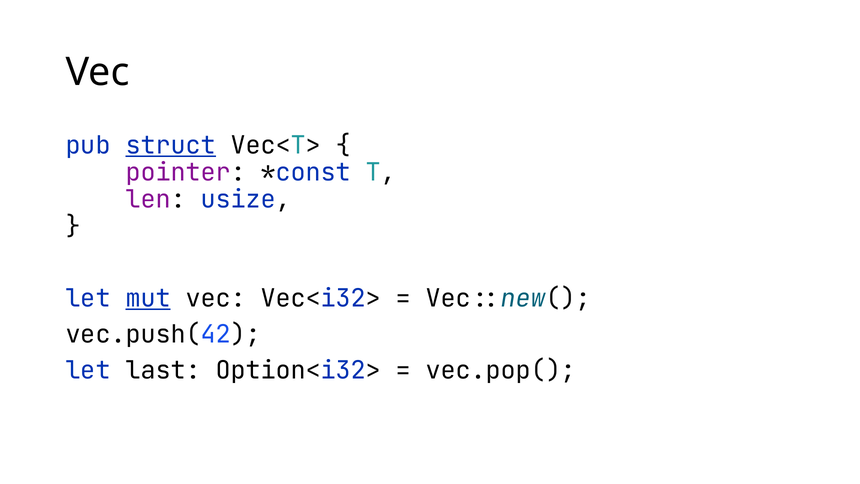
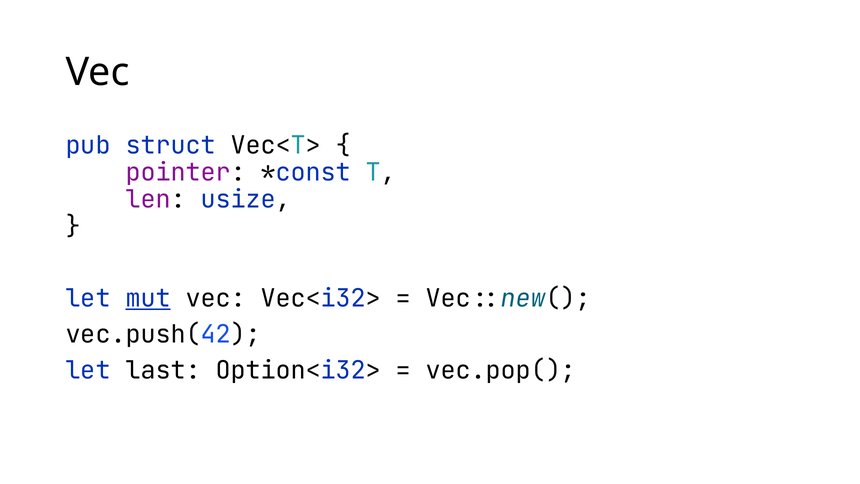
struct underline: present -> none (171, 145)
